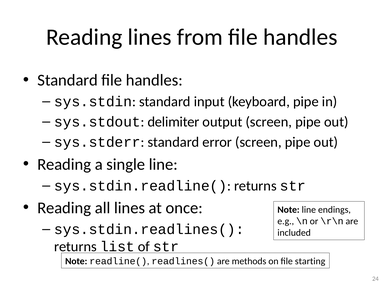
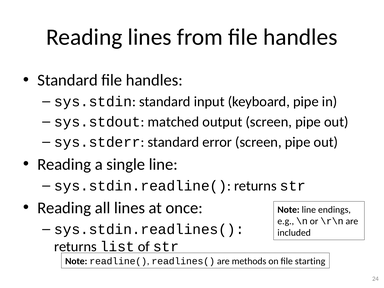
delimiter: delimiter -> matched (173, 122)
